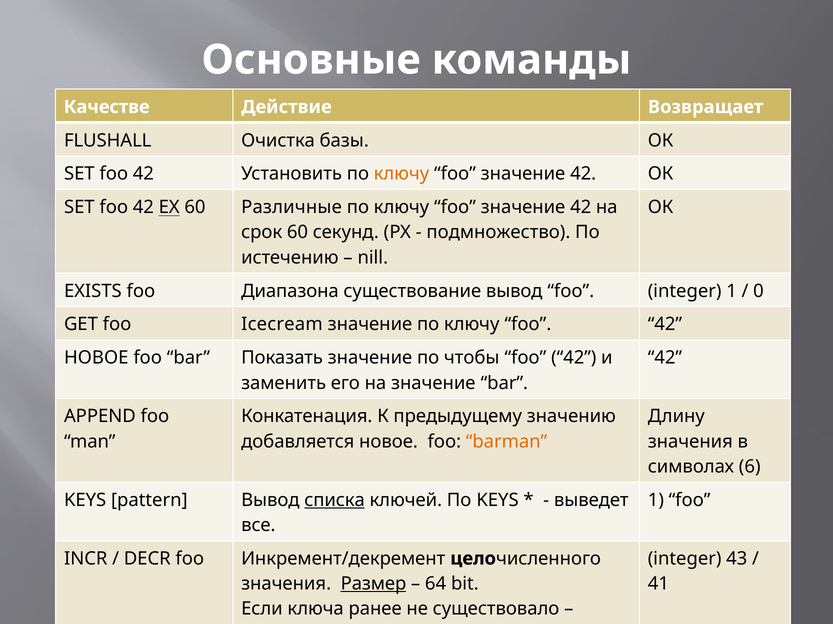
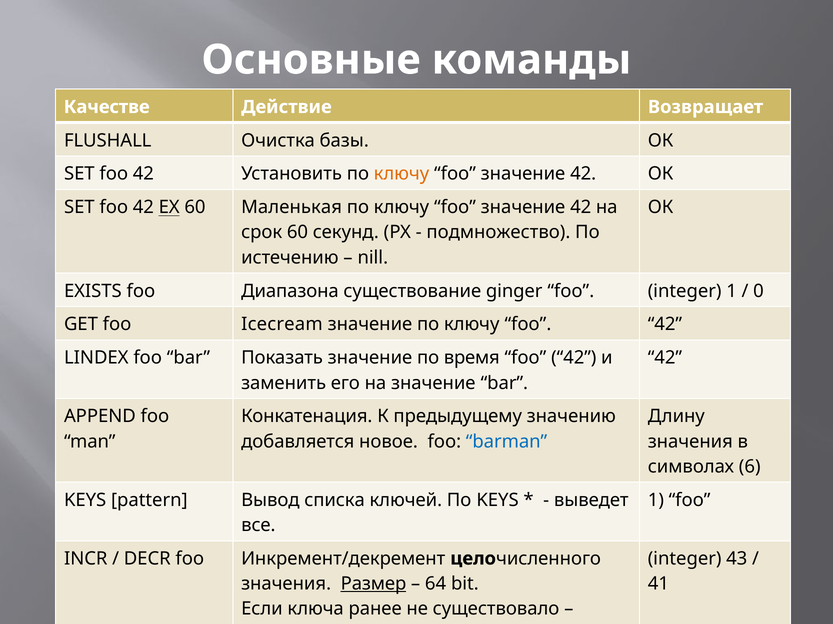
Различные: Различные -> Маленькая (292, 208)
существование вывод: вывод -> ginger (514, 291)
НОВОЕ: НОВОЕ -> LINDEX (96, 358)
чтобы: чтобы -> время (472, 358)
barman colour: orange -> blue (507, 442)
списка underline: present -> none (335, 501)
